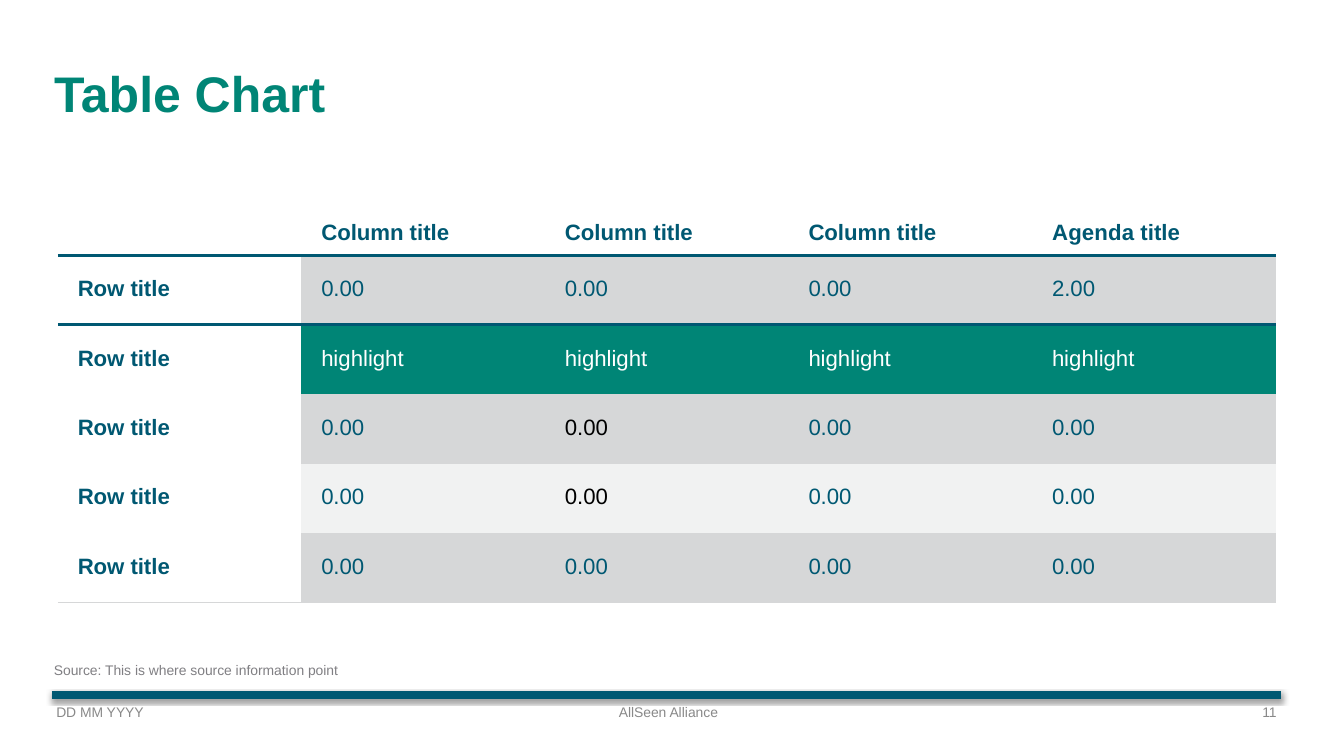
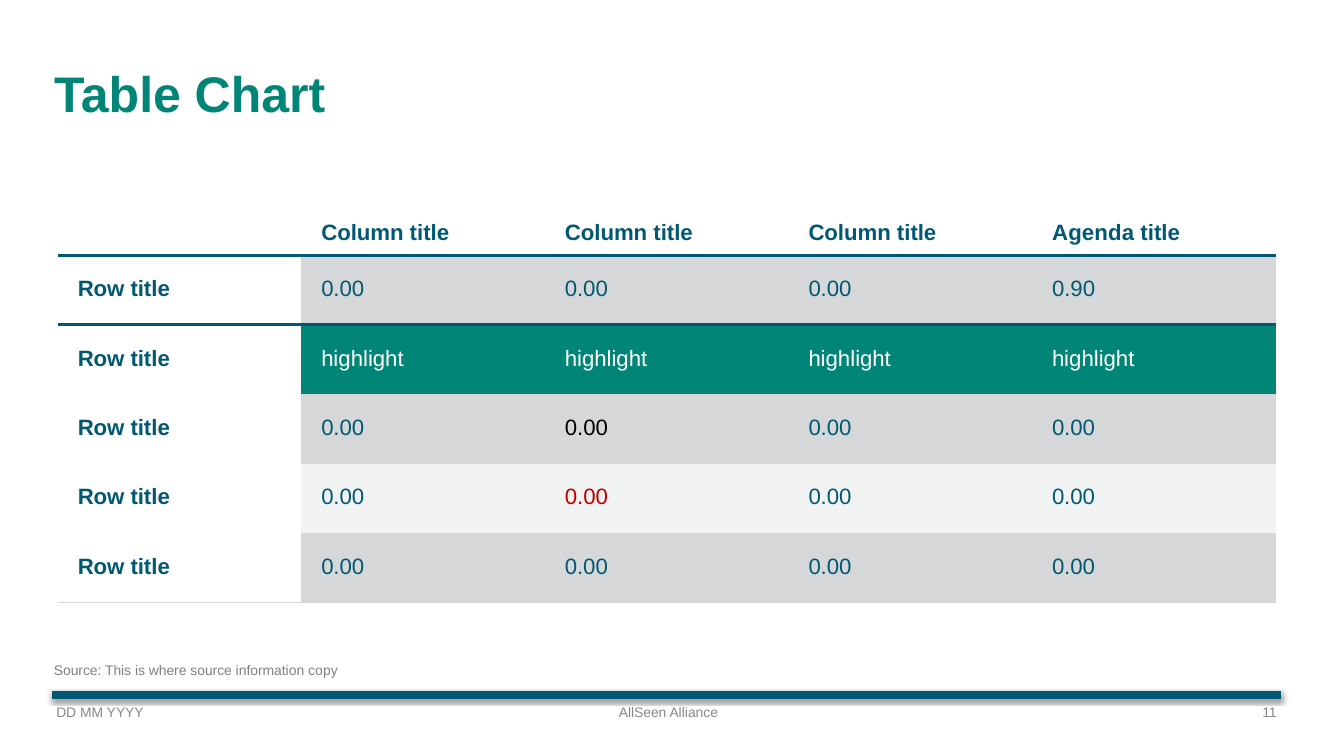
2.00: 2.00 -> 0.90 (1074, 289)
0.00 colour: black -> red (586, 498)
point: point -> copy (323, 671)
